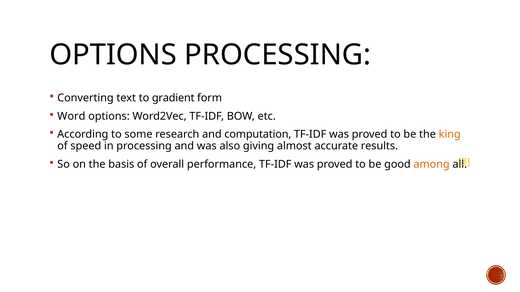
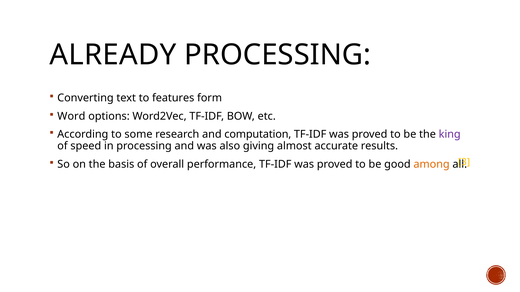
OPTIONS: OPTIONS -> ALREADY (113, 55)
gradient: gradient -> features (173, 98)
king colour: orange -> purple (450, 135)
